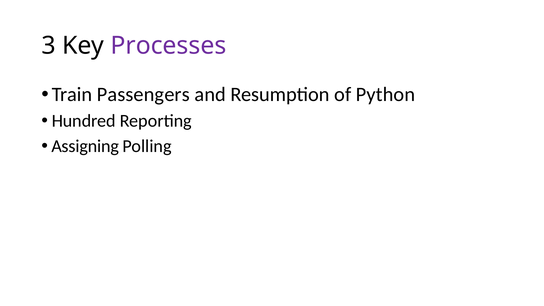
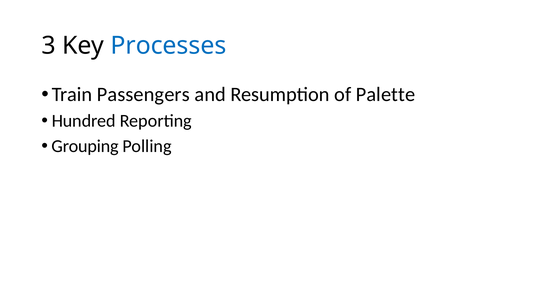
Processes colour: purple -> blue (168, 46)
Python: Python -> Palette (386, 94)
Assigning: Assigning -> Grouping (85, 146)
